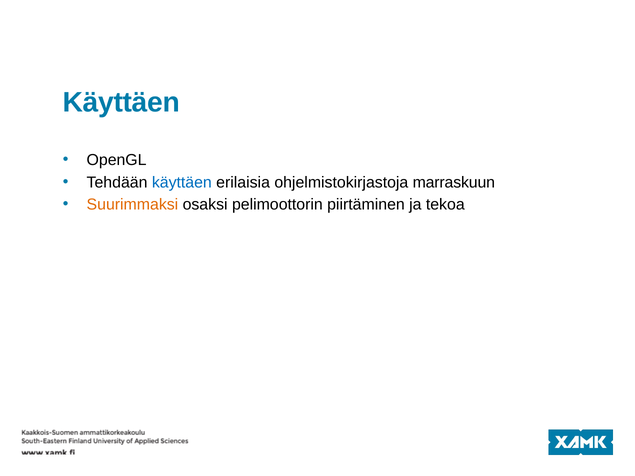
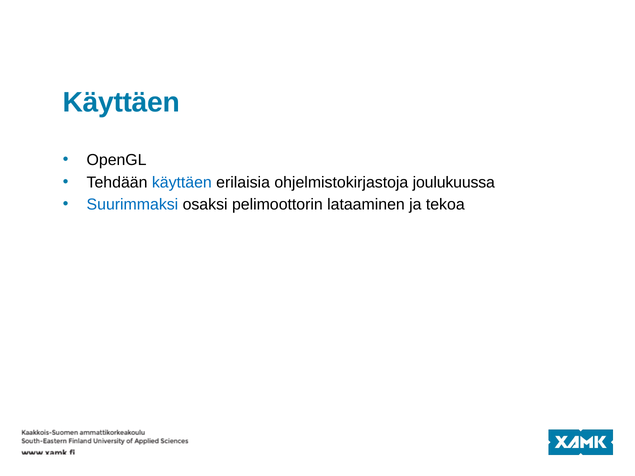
marraskuun: marraskuun -> joulukuussa (454, 182)
Suurimmaksi colour: orange -> blue (132, 205)
piirtäminen: piirtäminen -> lataaminen (366, 205)
